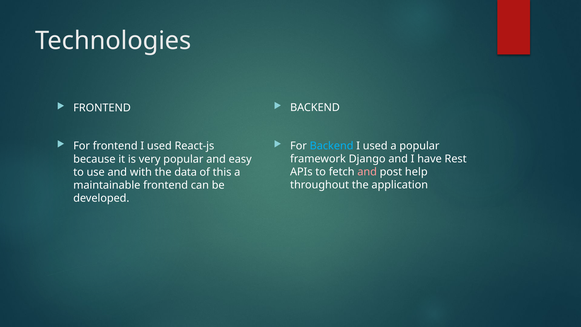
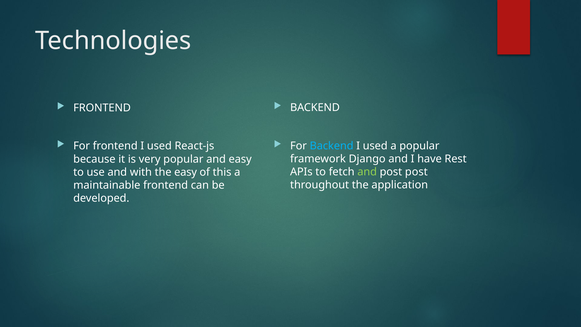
and colour: pink -> light green (367, 172)
post help: help -> post (416, 172)
the data: data -> easy (186, 172)
